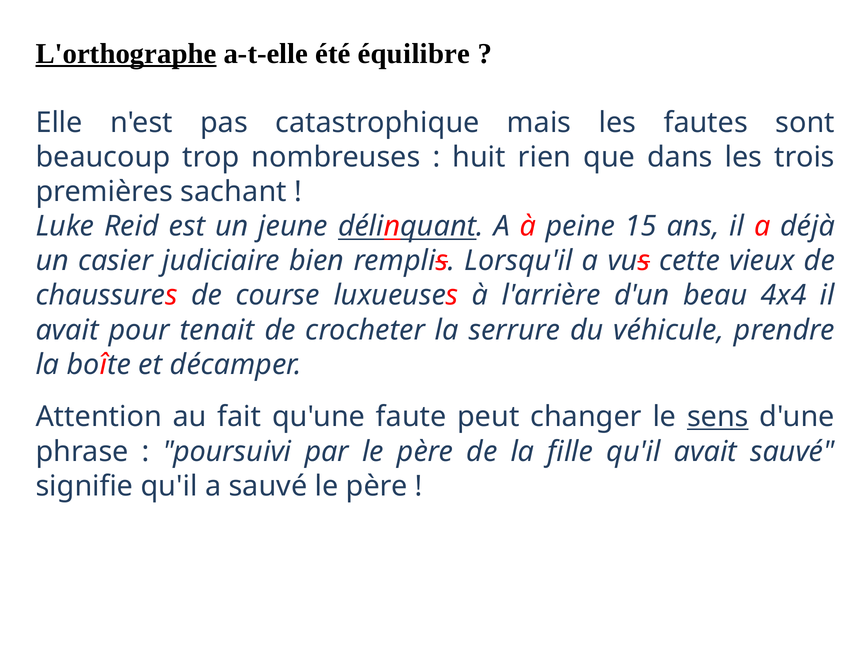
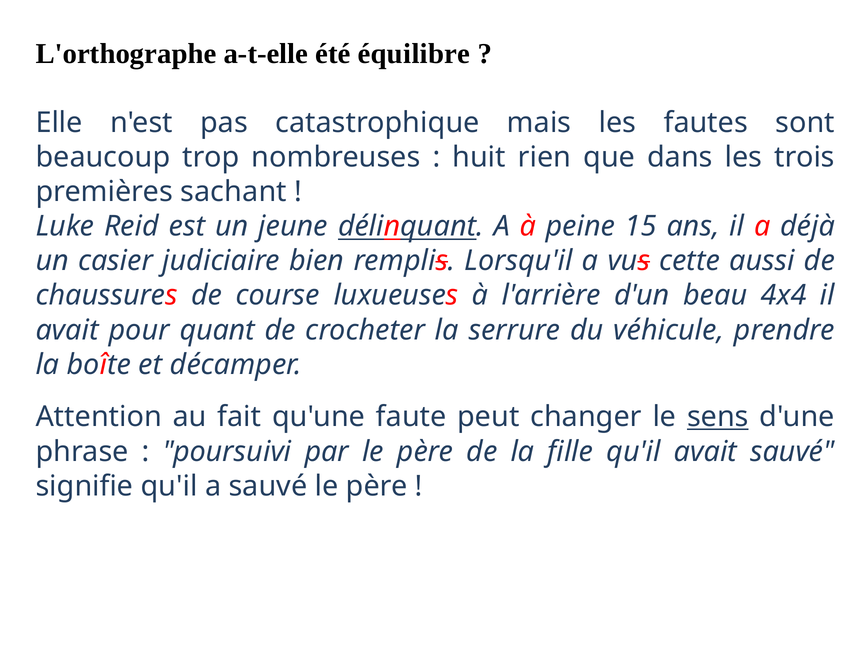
L'orthographe underline: present -> none (126, 54)
vieux: vieux -> aussi (762, 261)
tenait: tenait -> quant (217, 330)
